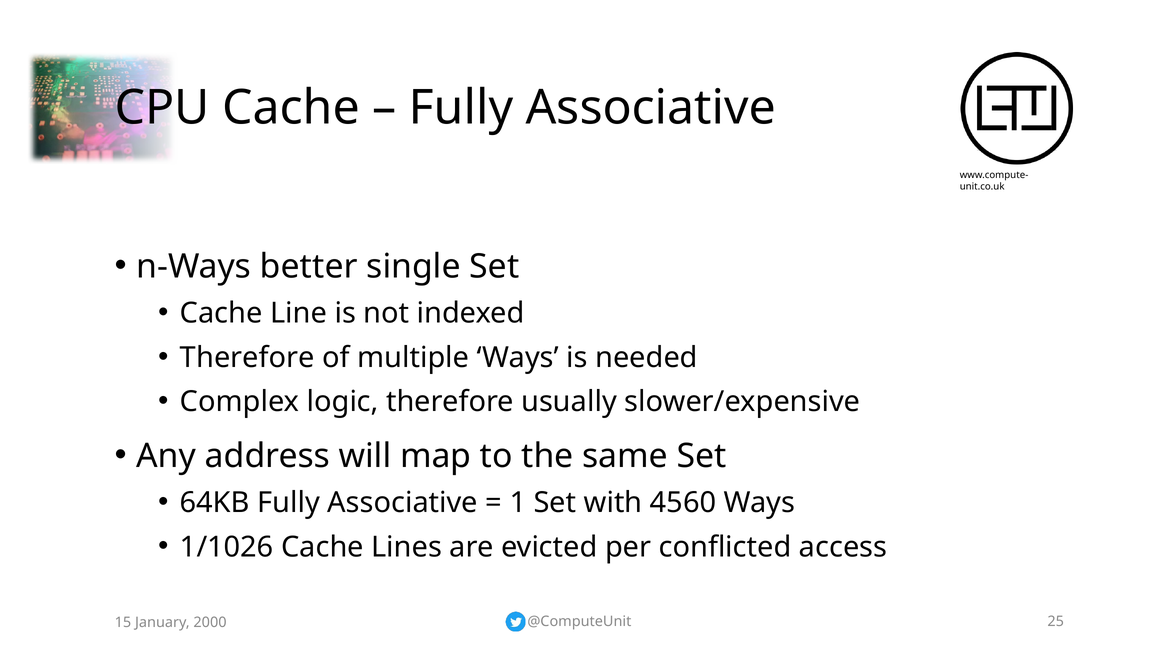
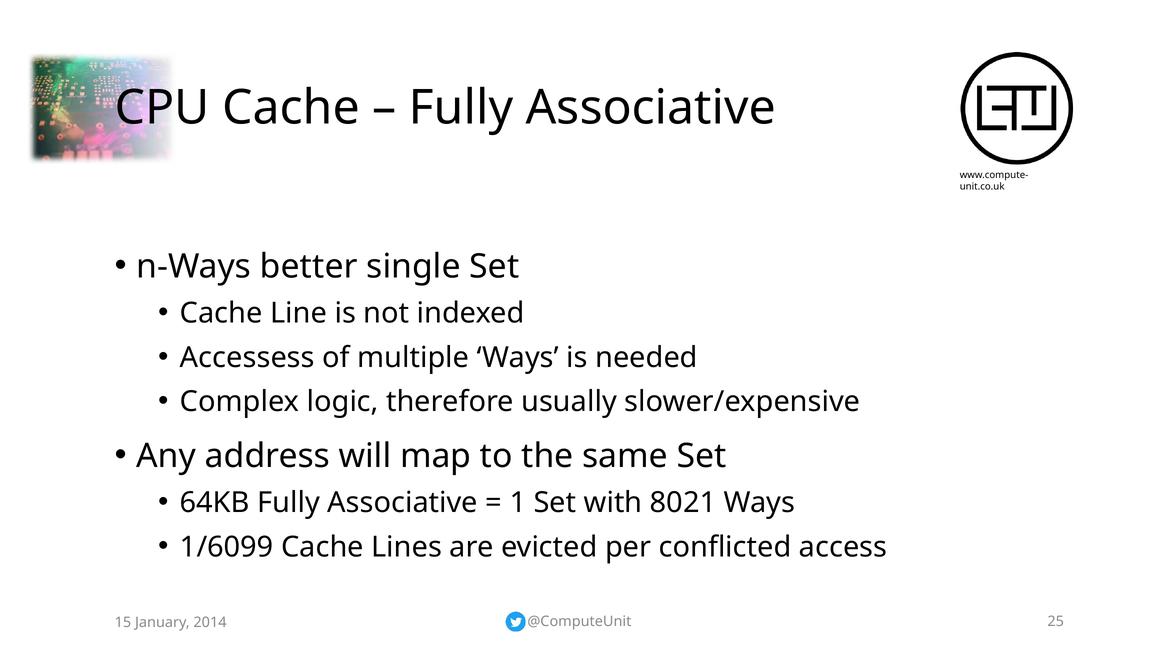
Therefore: Therefore -> Accessess (247, 358)
4560: 4560 -> 8021 (683, 503)
1/1026: 1/1026 -> 1/6099 (227, 547)
2000: 2000 -> 2014 (210, 623)
